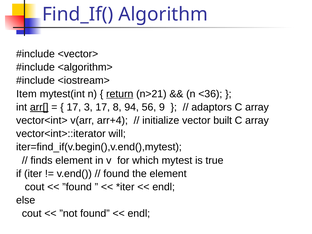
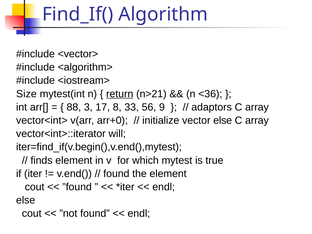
Item: Item -> Size (26, 94)
arr[ underline: present -> none (39, 107)
17: 17 -> 88 (74, 107)
94: 94 -> 33 (132, 107)
arr+4: arr+4 -> arr+0 (112, 120)
vector built: built -> else (223, 120)
